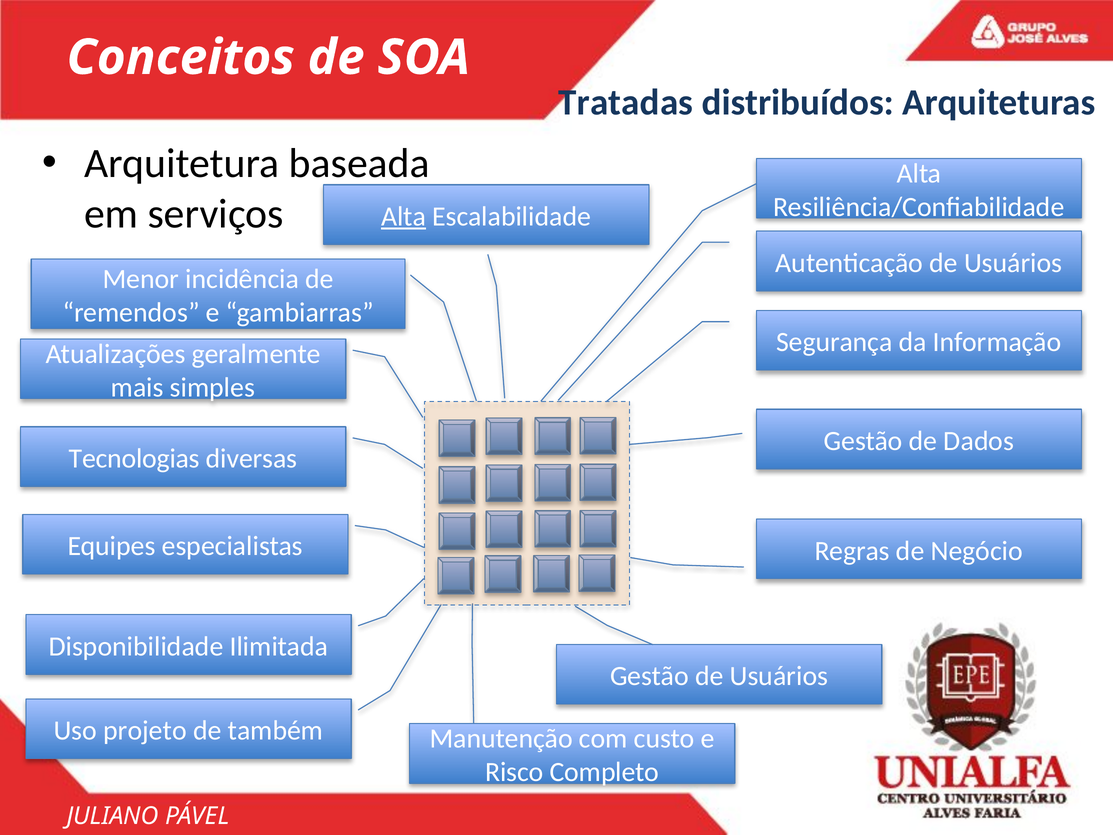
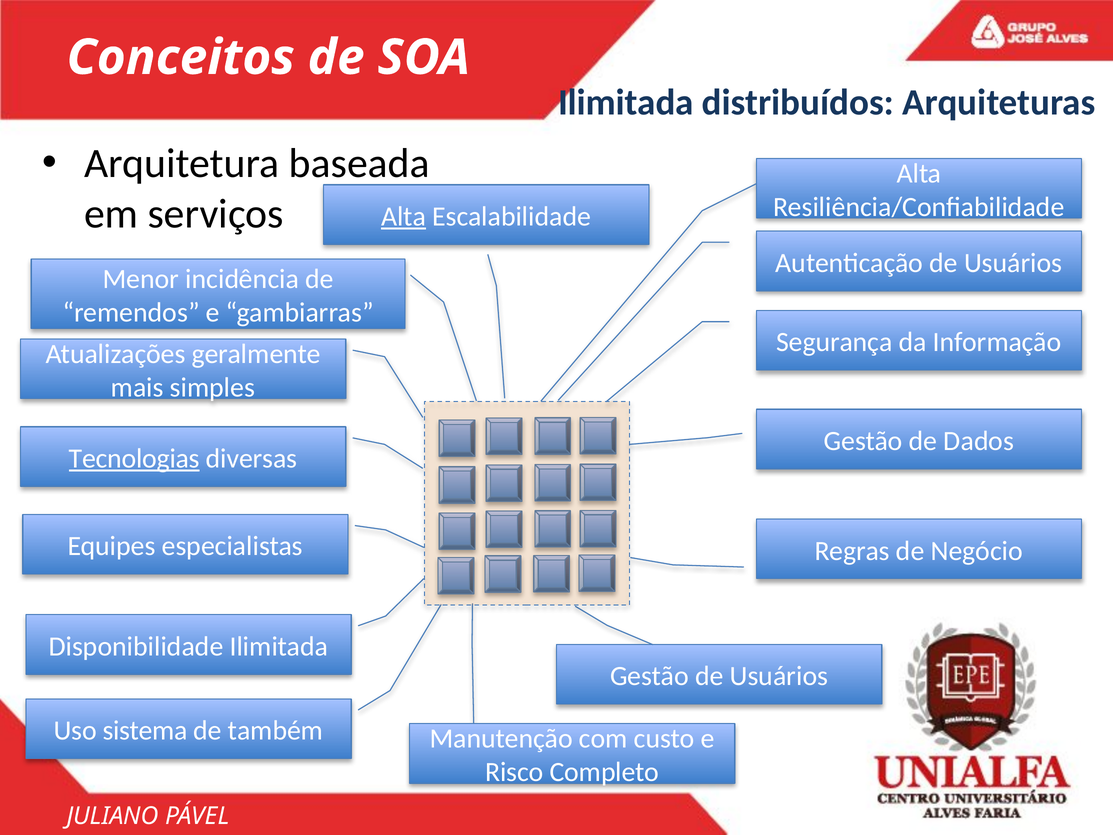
Tratadas: Tratadas -> Ilimitada (626, 103)
Tecnologias underline: none -> present (134, 458)
projeto: projeto -> sistema (145, 730)
